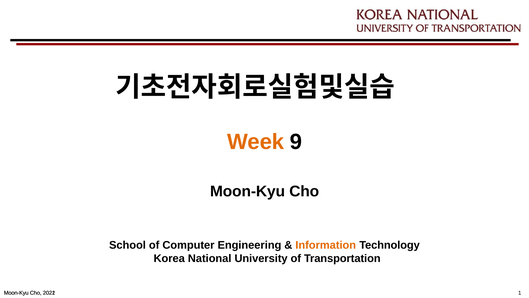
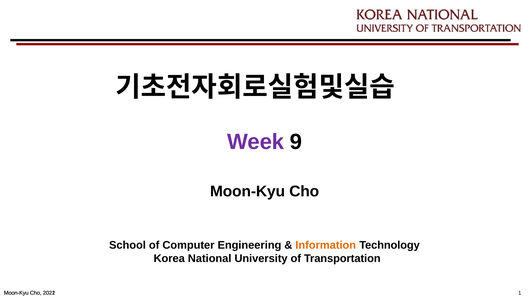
Week colour: orange -> purple (256, 142)
